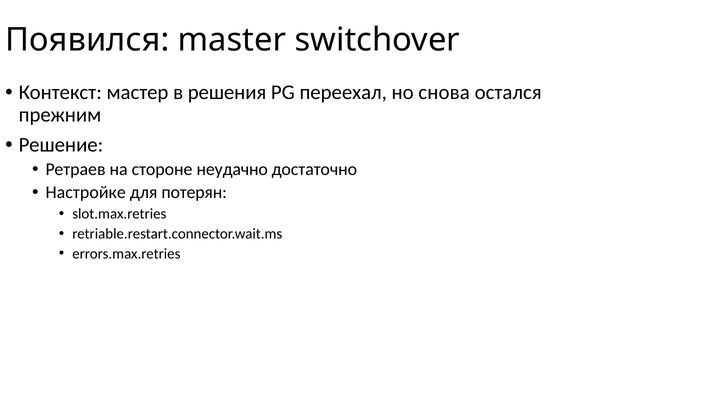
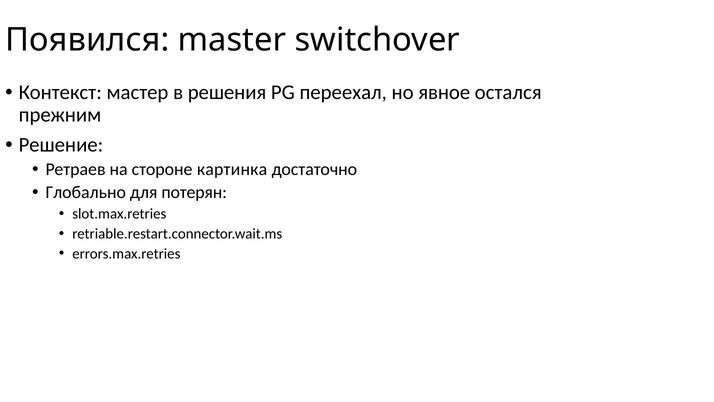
снова: снова -> явное (444, 92)
неудачно: неудачно -> картинка (232, 169)
Настройке: Настройке -> Глобально (86, 192)
